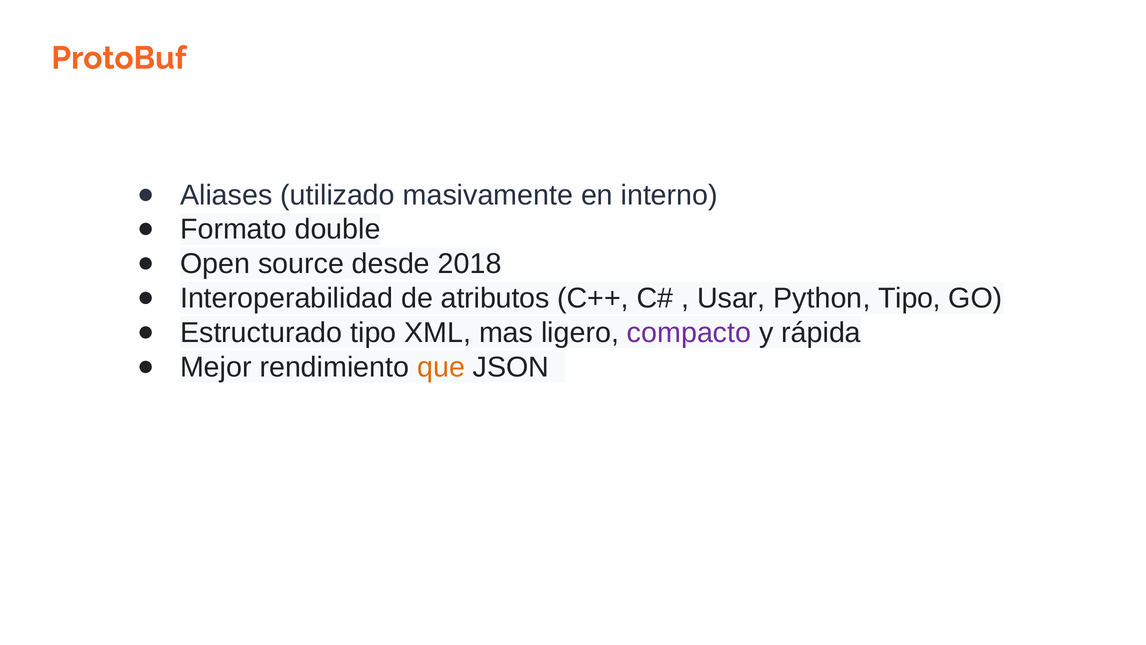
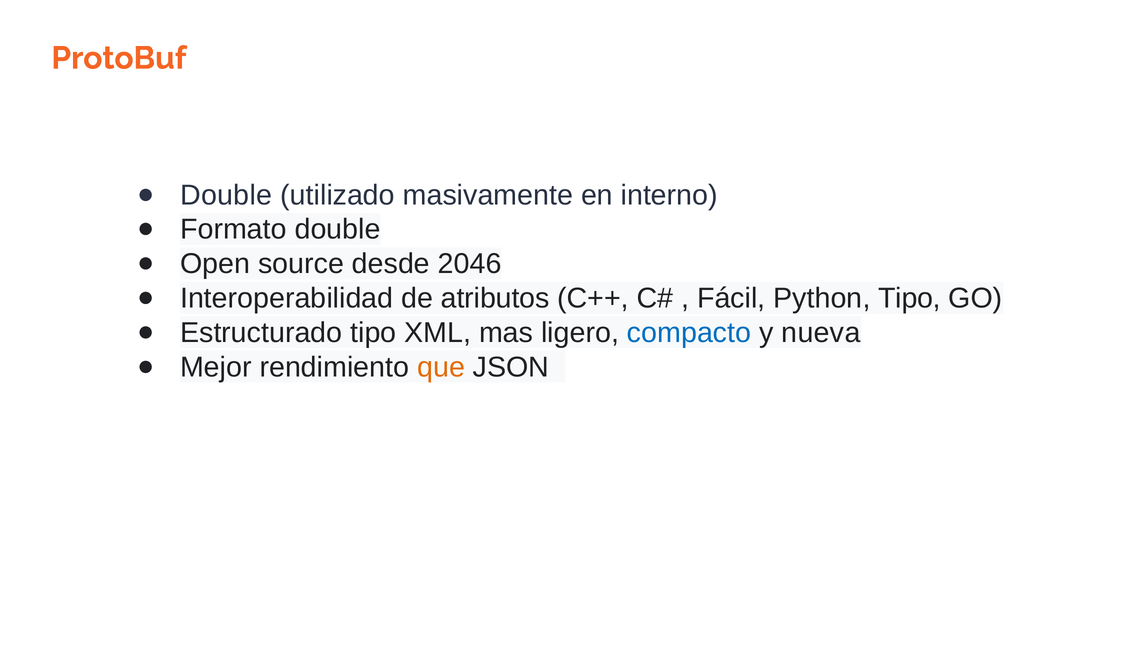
Aliases: Aliases -> Double (226, 195)
2018: 2018 -> 2046 (470, 264)
Usar: Usar -> Fácil (731, 298)
compacto colour: purple -> blue (689, 332)
rápida: rápida -> nueva (821, 332)
